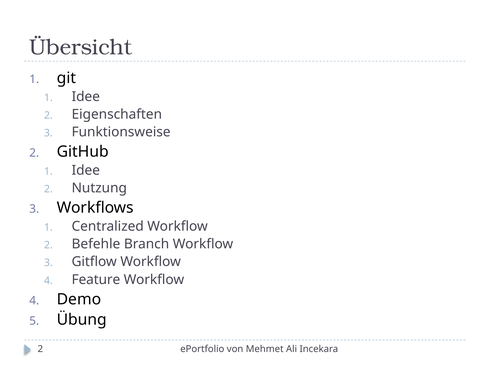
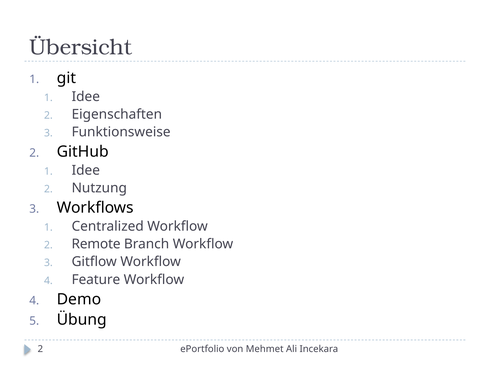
Befehle: Befehle -> Remote (96, 244)
